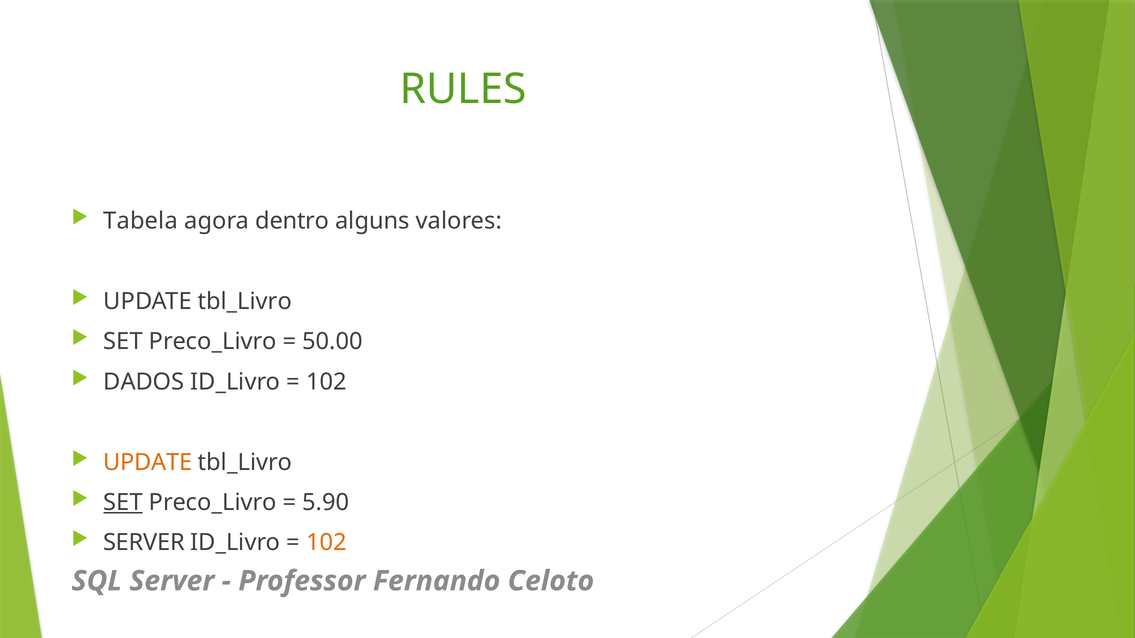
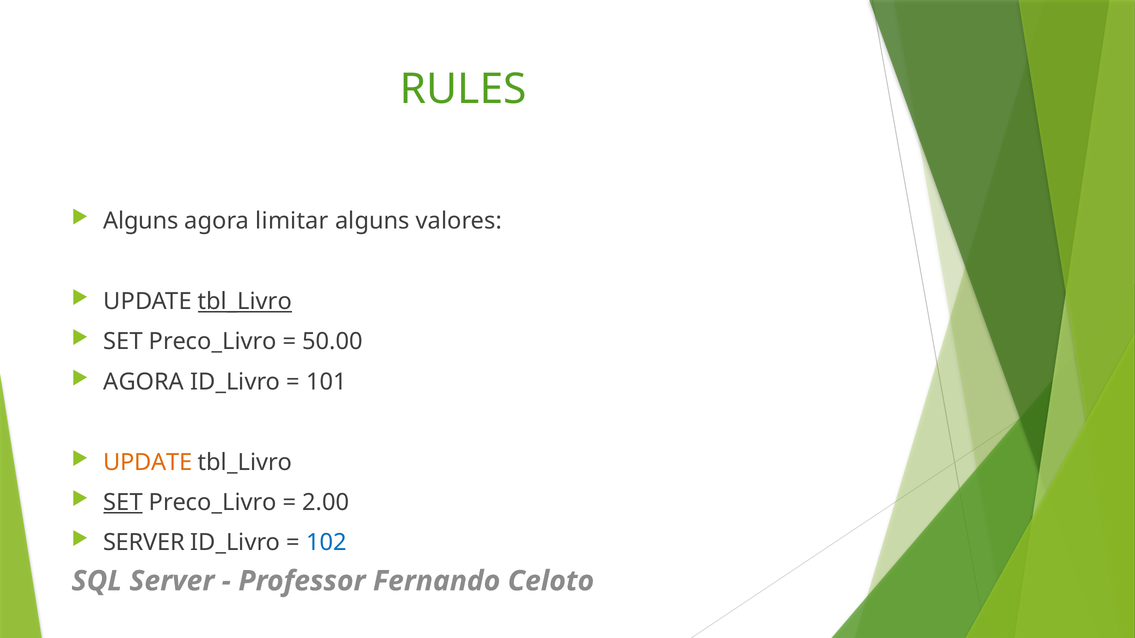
Tabela: Tabela -> Alguns (141, 221)
dentro: dentro -> limitar (292, 221)
tbl_Livro underline: none -> present (245, 302)
DADOS: DADOS -> AGORA (144, 382)
102: 102 -> 101 (326, 382)
5.90: 5.90 -> 2.00 (326, 503)
102 colour: orange -> blue (326, 543)
